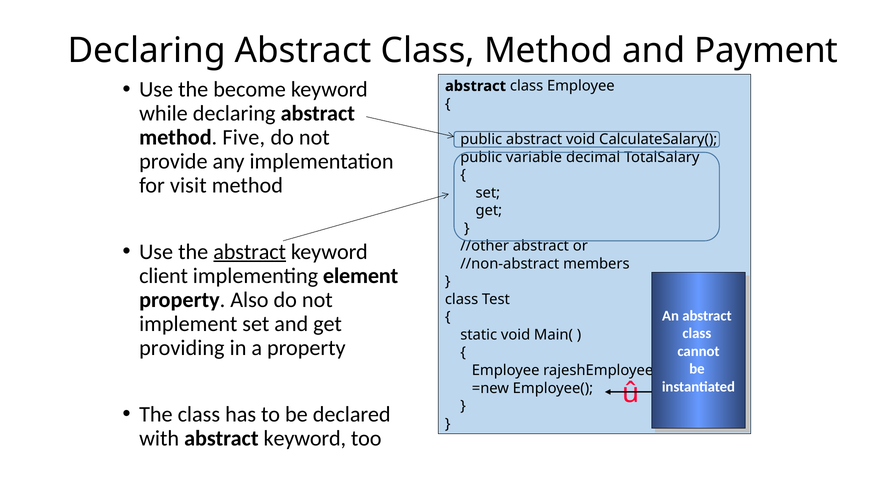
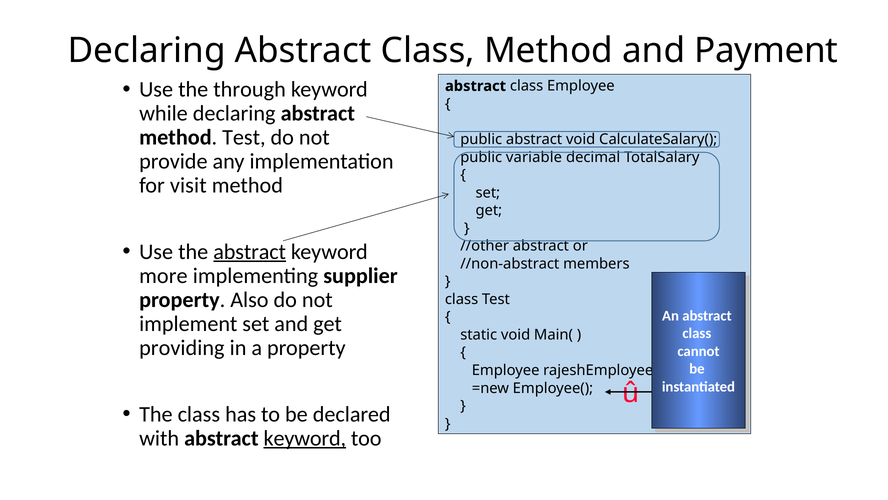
become: become -> through (250, 89)
method Five: Five -> Test (244, 137)
client: client -> more (163, 276)
element: element -> supplier (360, 276)
keyword underline: none -> present (305, 438)
